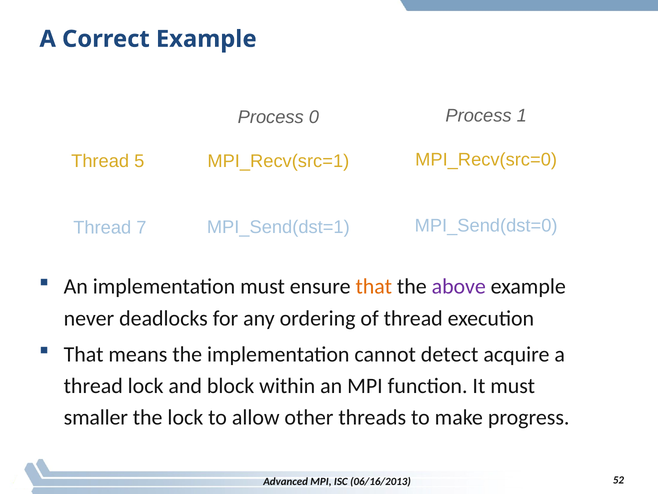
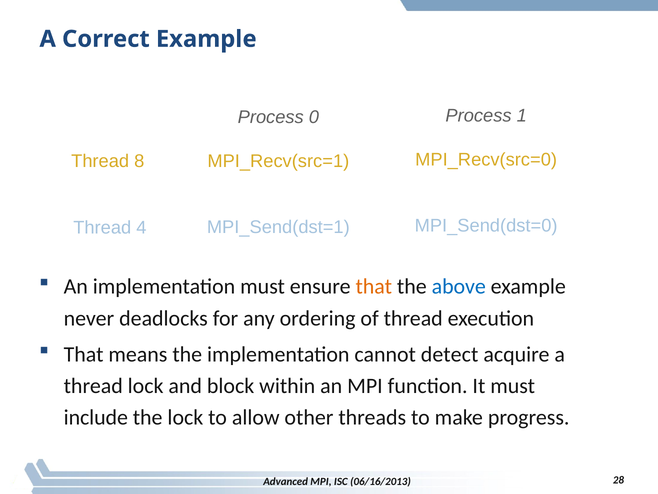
5: 5 -> 8 (139, 161)
7: 7 -> 4 (141, 227)
above colour: purple -> blue (459, 286)
smaller: smaller -> include (96, 417)
52: 52 -> 28 (618, 480)
